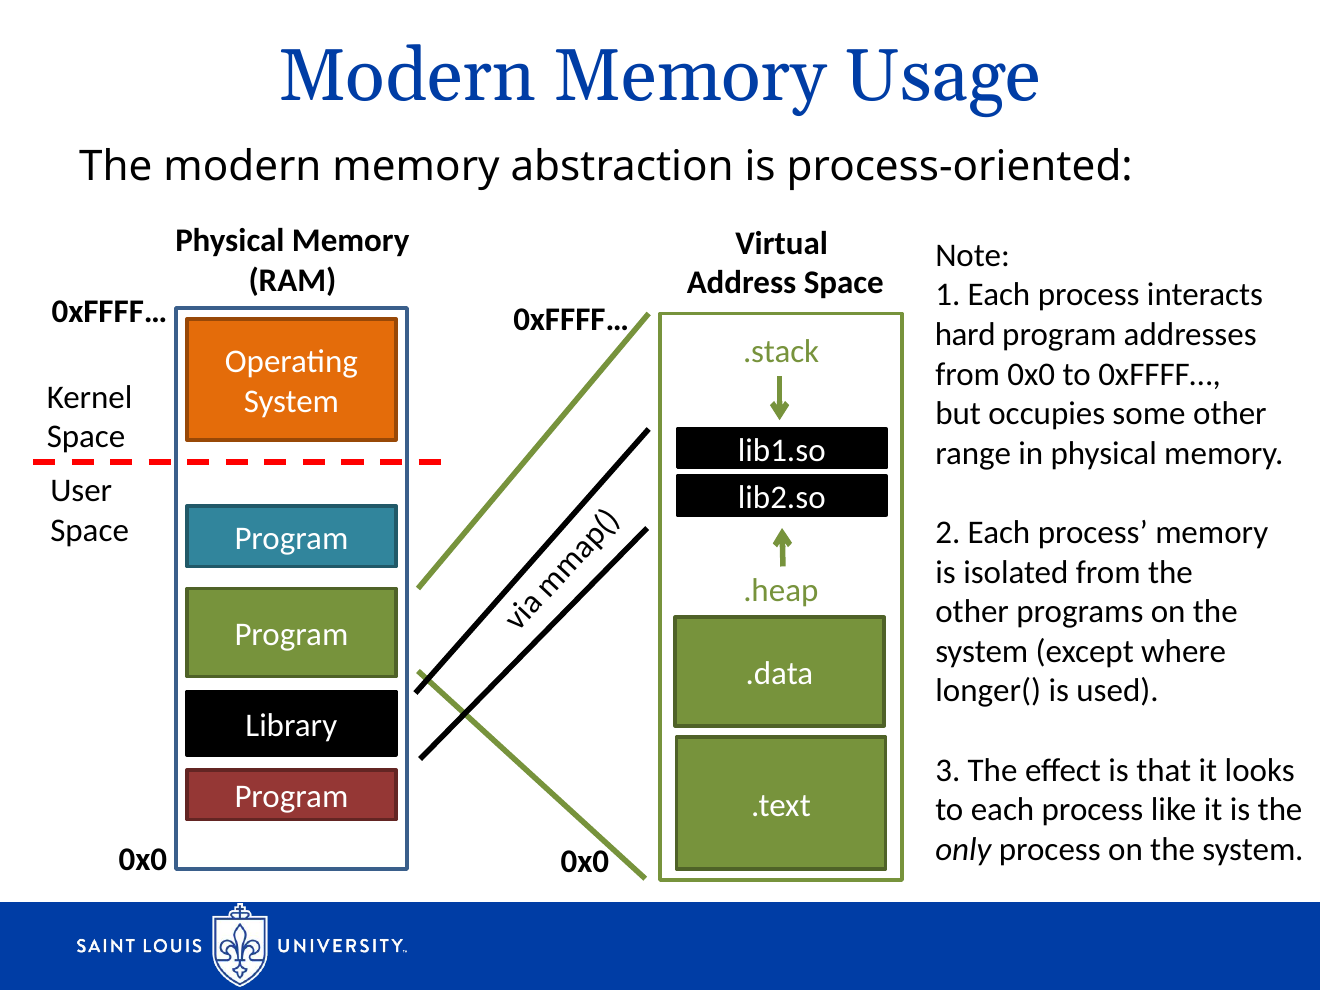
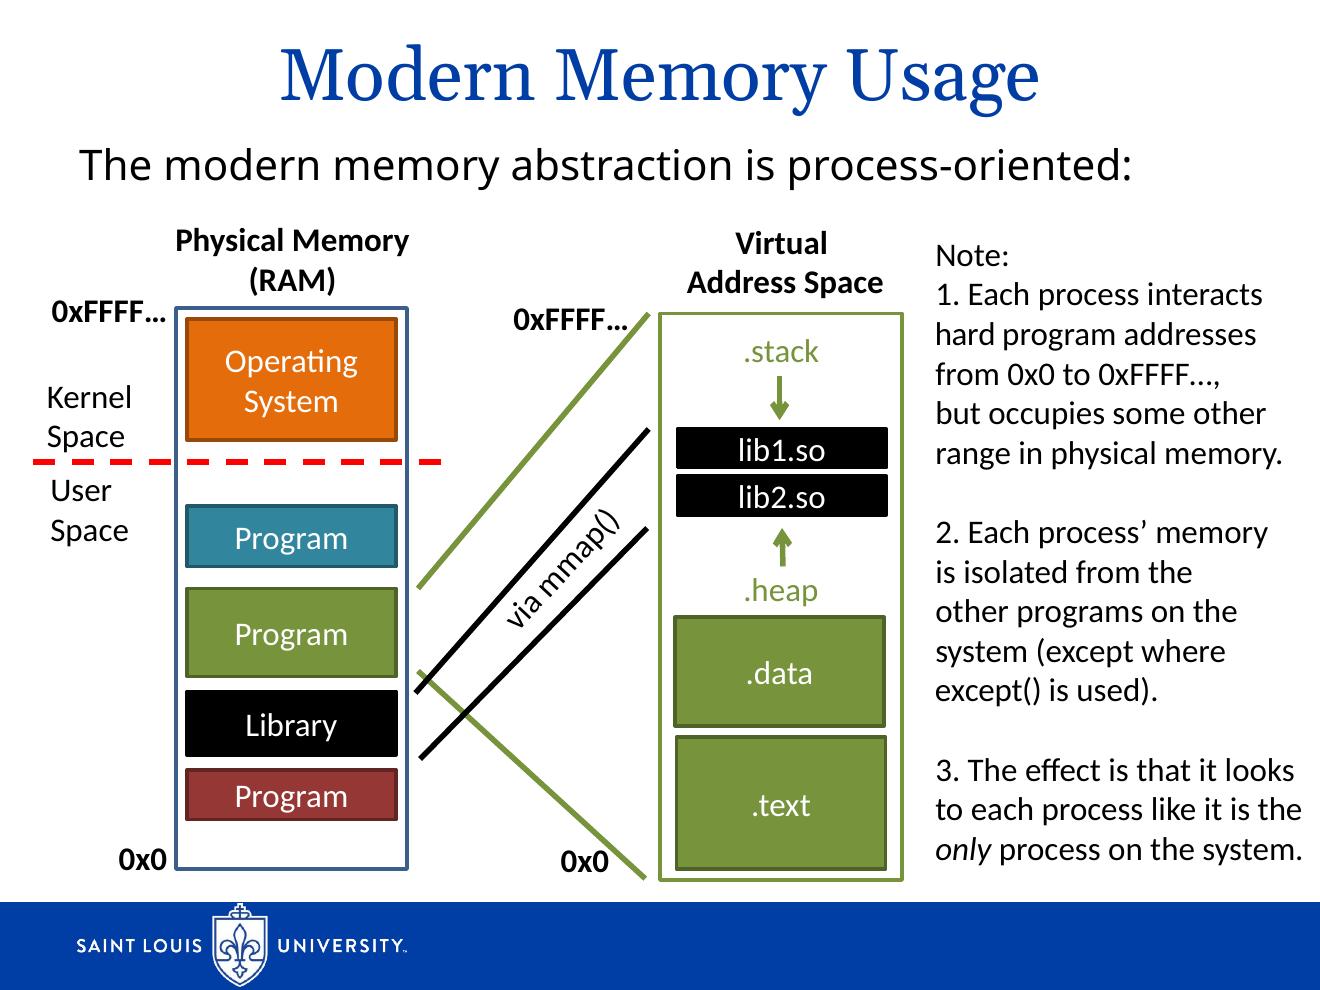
longer(: longer( -> except( (988, 691)
